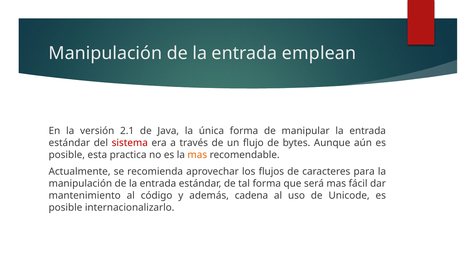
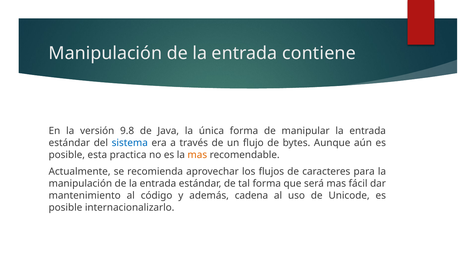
emplean: emplean -> contiene (319, 53)
2.1: 2.1 -> 9.8 (127, 131)
sistema colour: red -> blue (130, 143)
